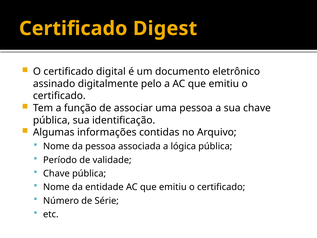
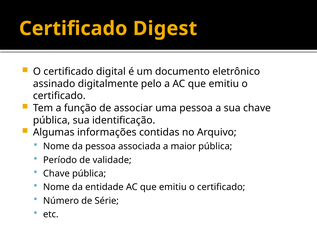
lógica: lógica -> maior (183, 146)
